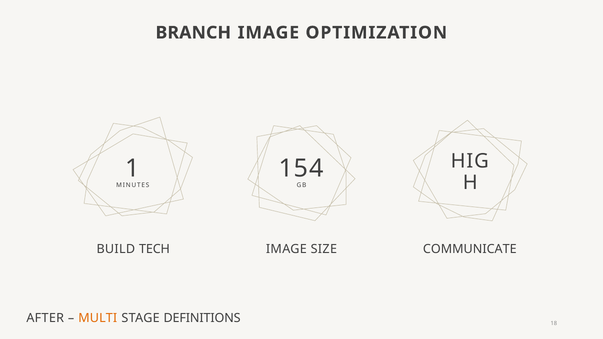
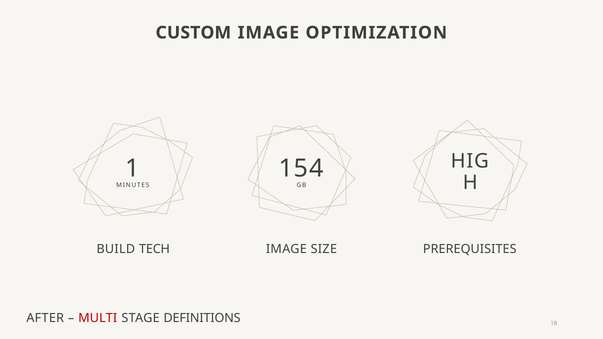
BRANCH: BRANCH -> CUSTOM (193, 33)
COMMUNICATE: COMMUNICATE -> PREREQUISITES (470, 249)
MULTI colour: orange -> red (98, 318)
